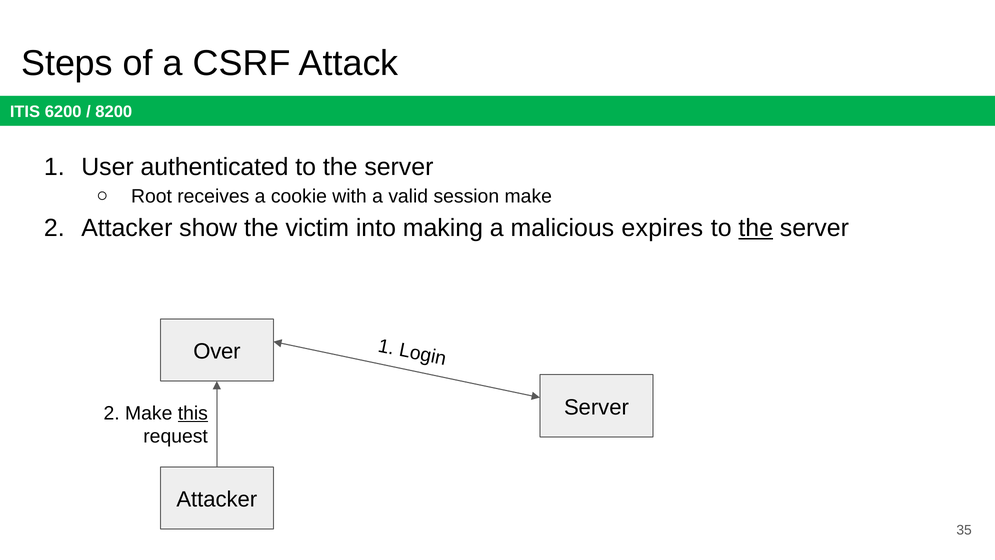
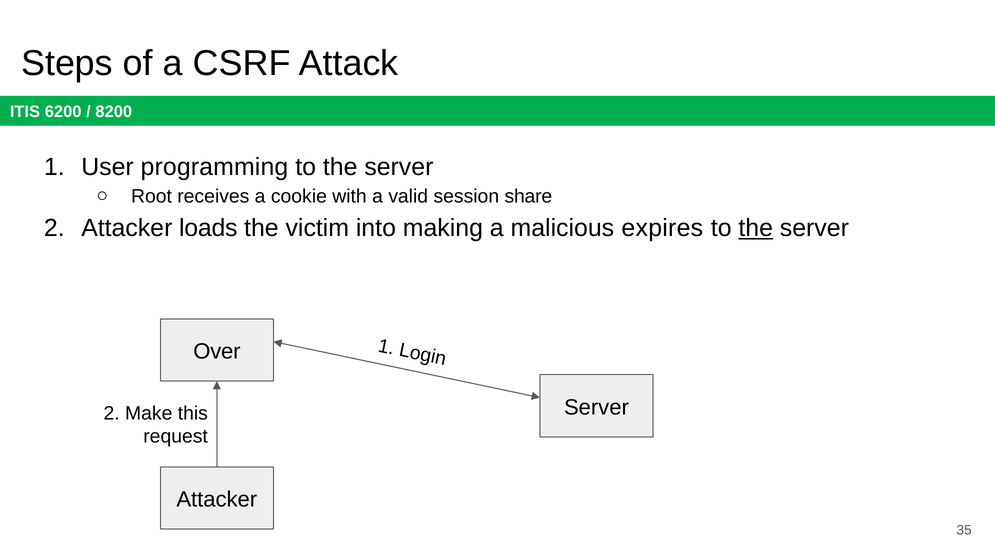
authenticated: authenticated -> programming (214, 167)
session make: make -> share (528, 196)
show: show -> loads (208, 228)
this underline: present -> none (193, 413)
